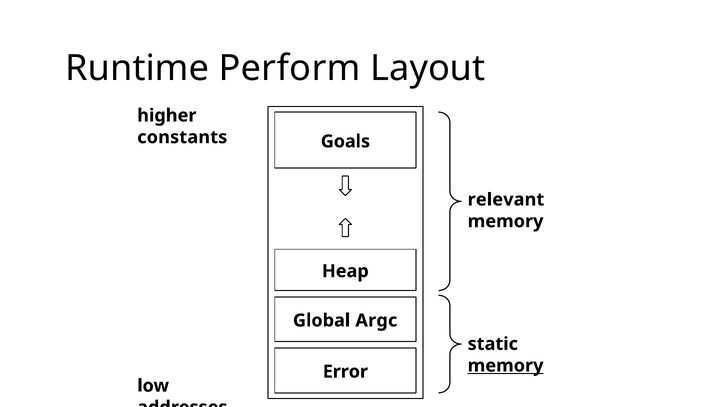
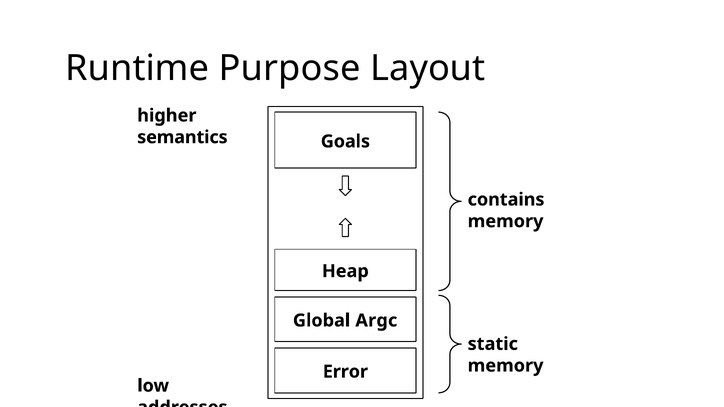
Perform: Perform -> Purpose (290, 68)
constants: constants -> semantics (182, 137)
relevant: relevant -> contains (506, 200)
memory underline: present -> none (506, 366)
